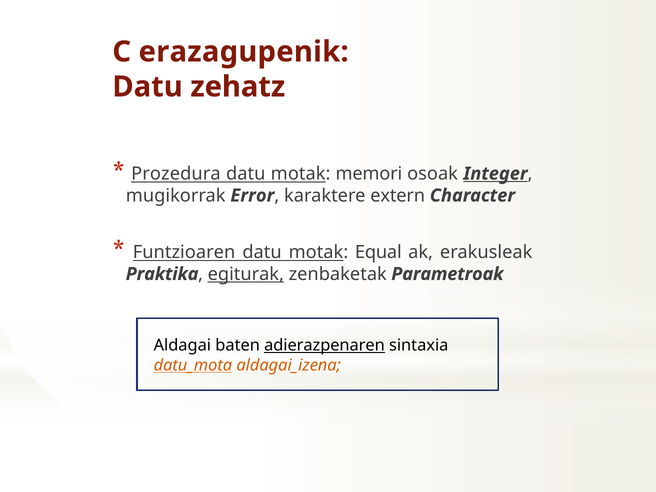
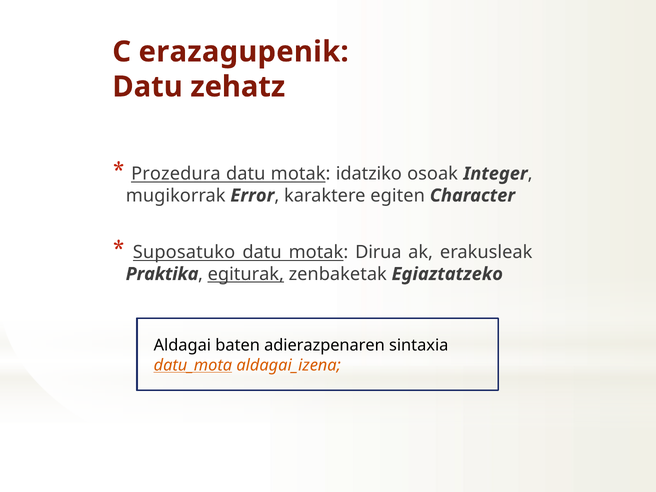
memori: memori -> idatziko (369, 174)
Integer underline: present -> none (495, 174)
extern: extern -> egiten (398, 196)
Funtzioaren: Funtzioaren -> Suposatuko (184, 252)
Equal: Equal -> Dirua (378, 252)
Parametroak: Parametroak -> Egiaztatzeko (447, 274)
adierazpenaren underline: present -> none (324, 346)
